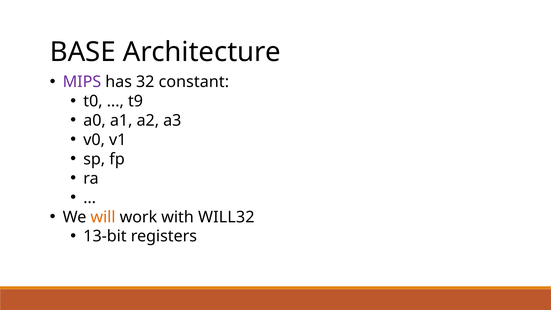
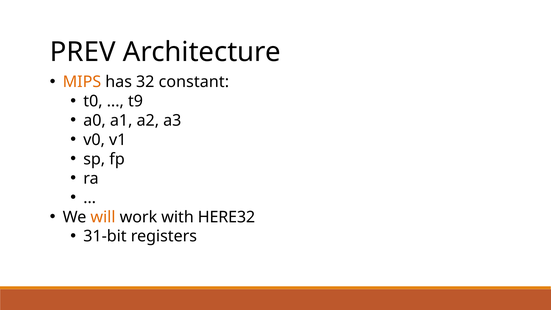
BASE: BASE -> PREV (83, 52)
MIPS colour: purple -> orange (82, 82)
WILL32: WILL32 -> HERE32 (226, 217)
13-bit: 13-bit -> 31-bit (105, 236)
